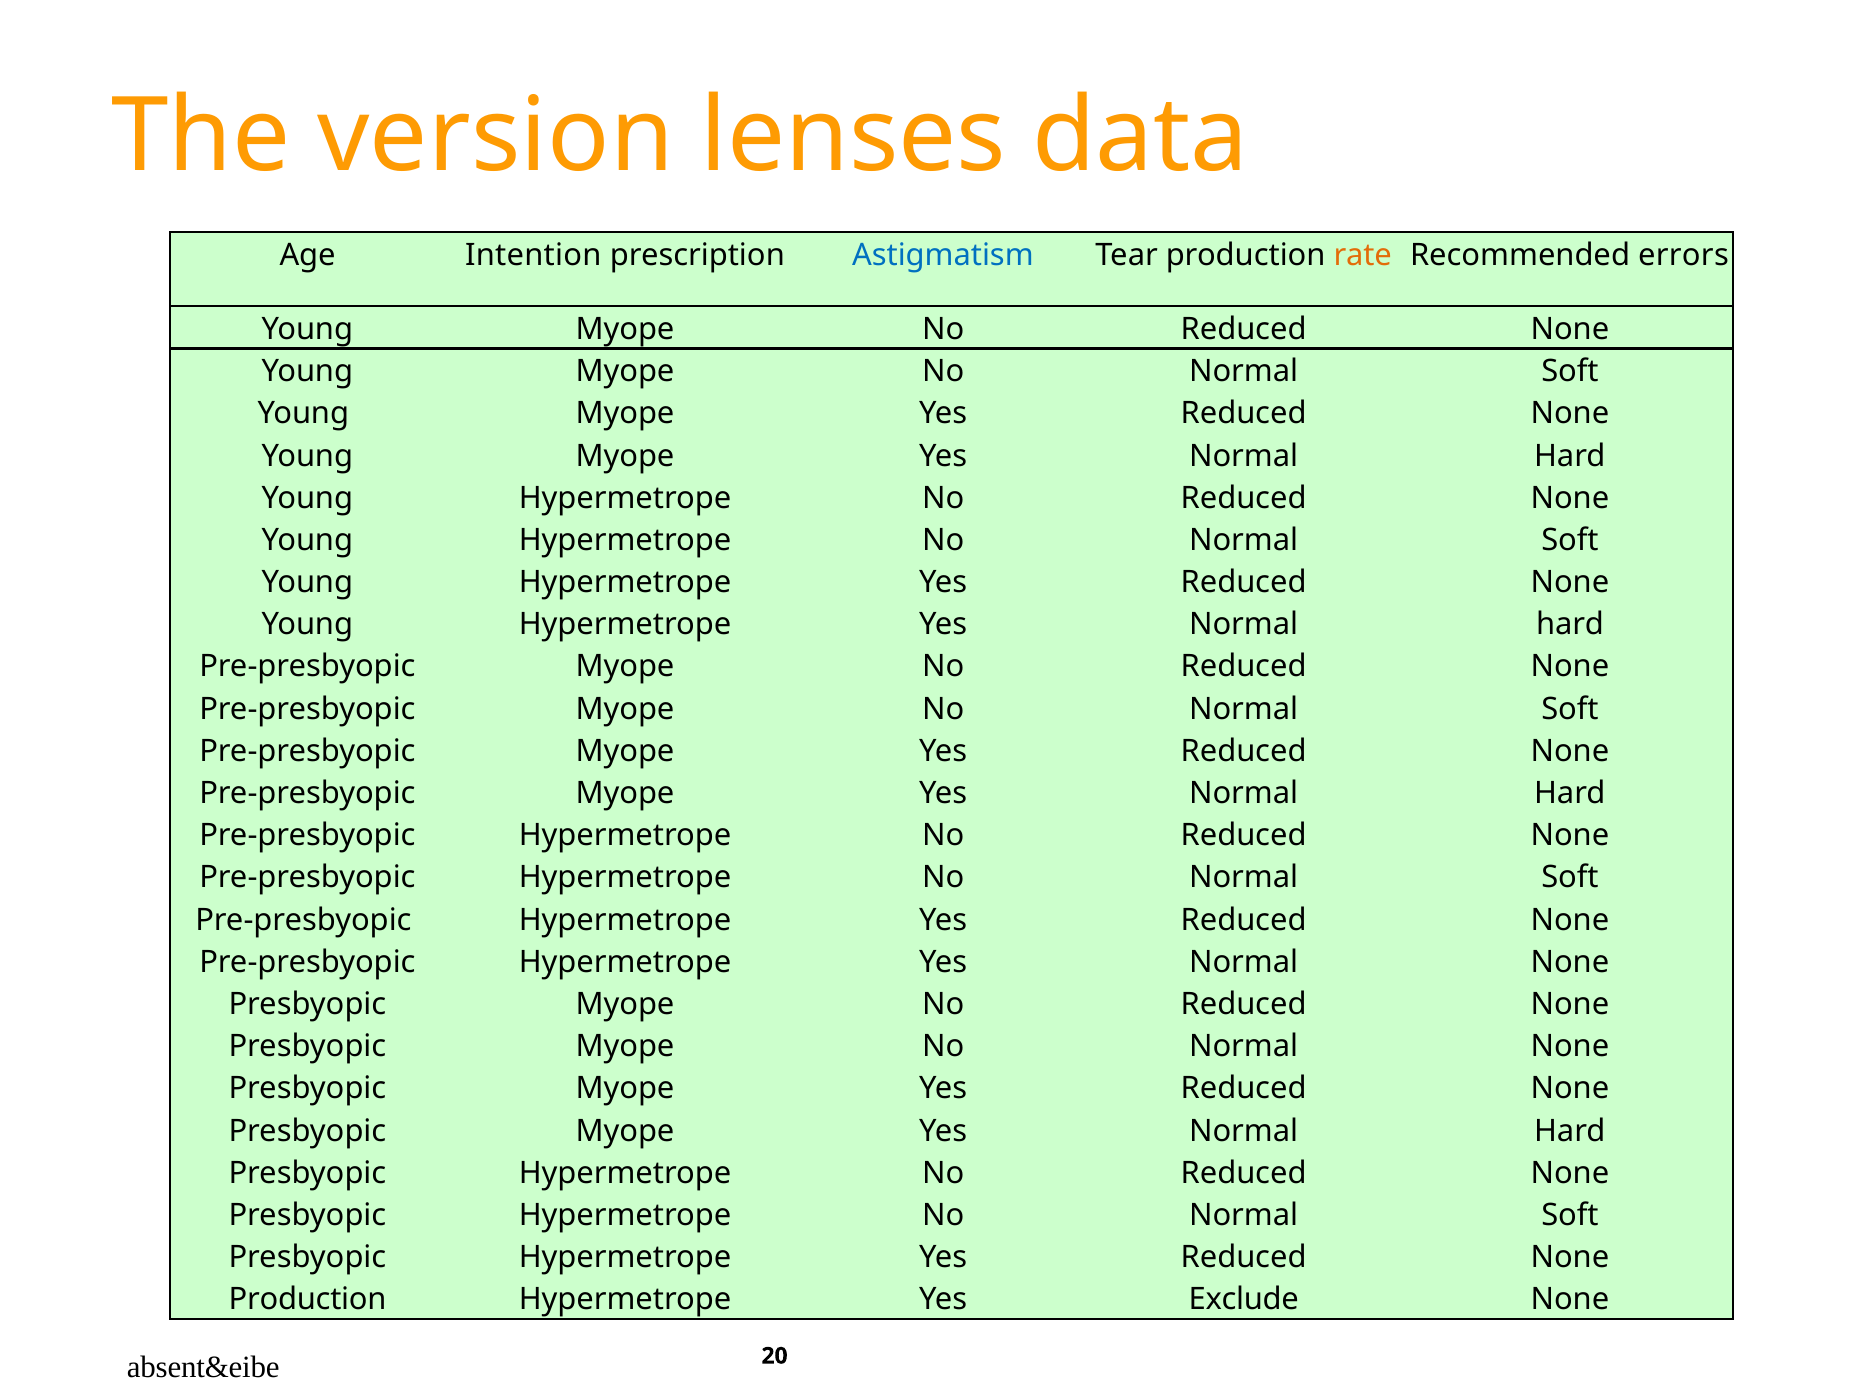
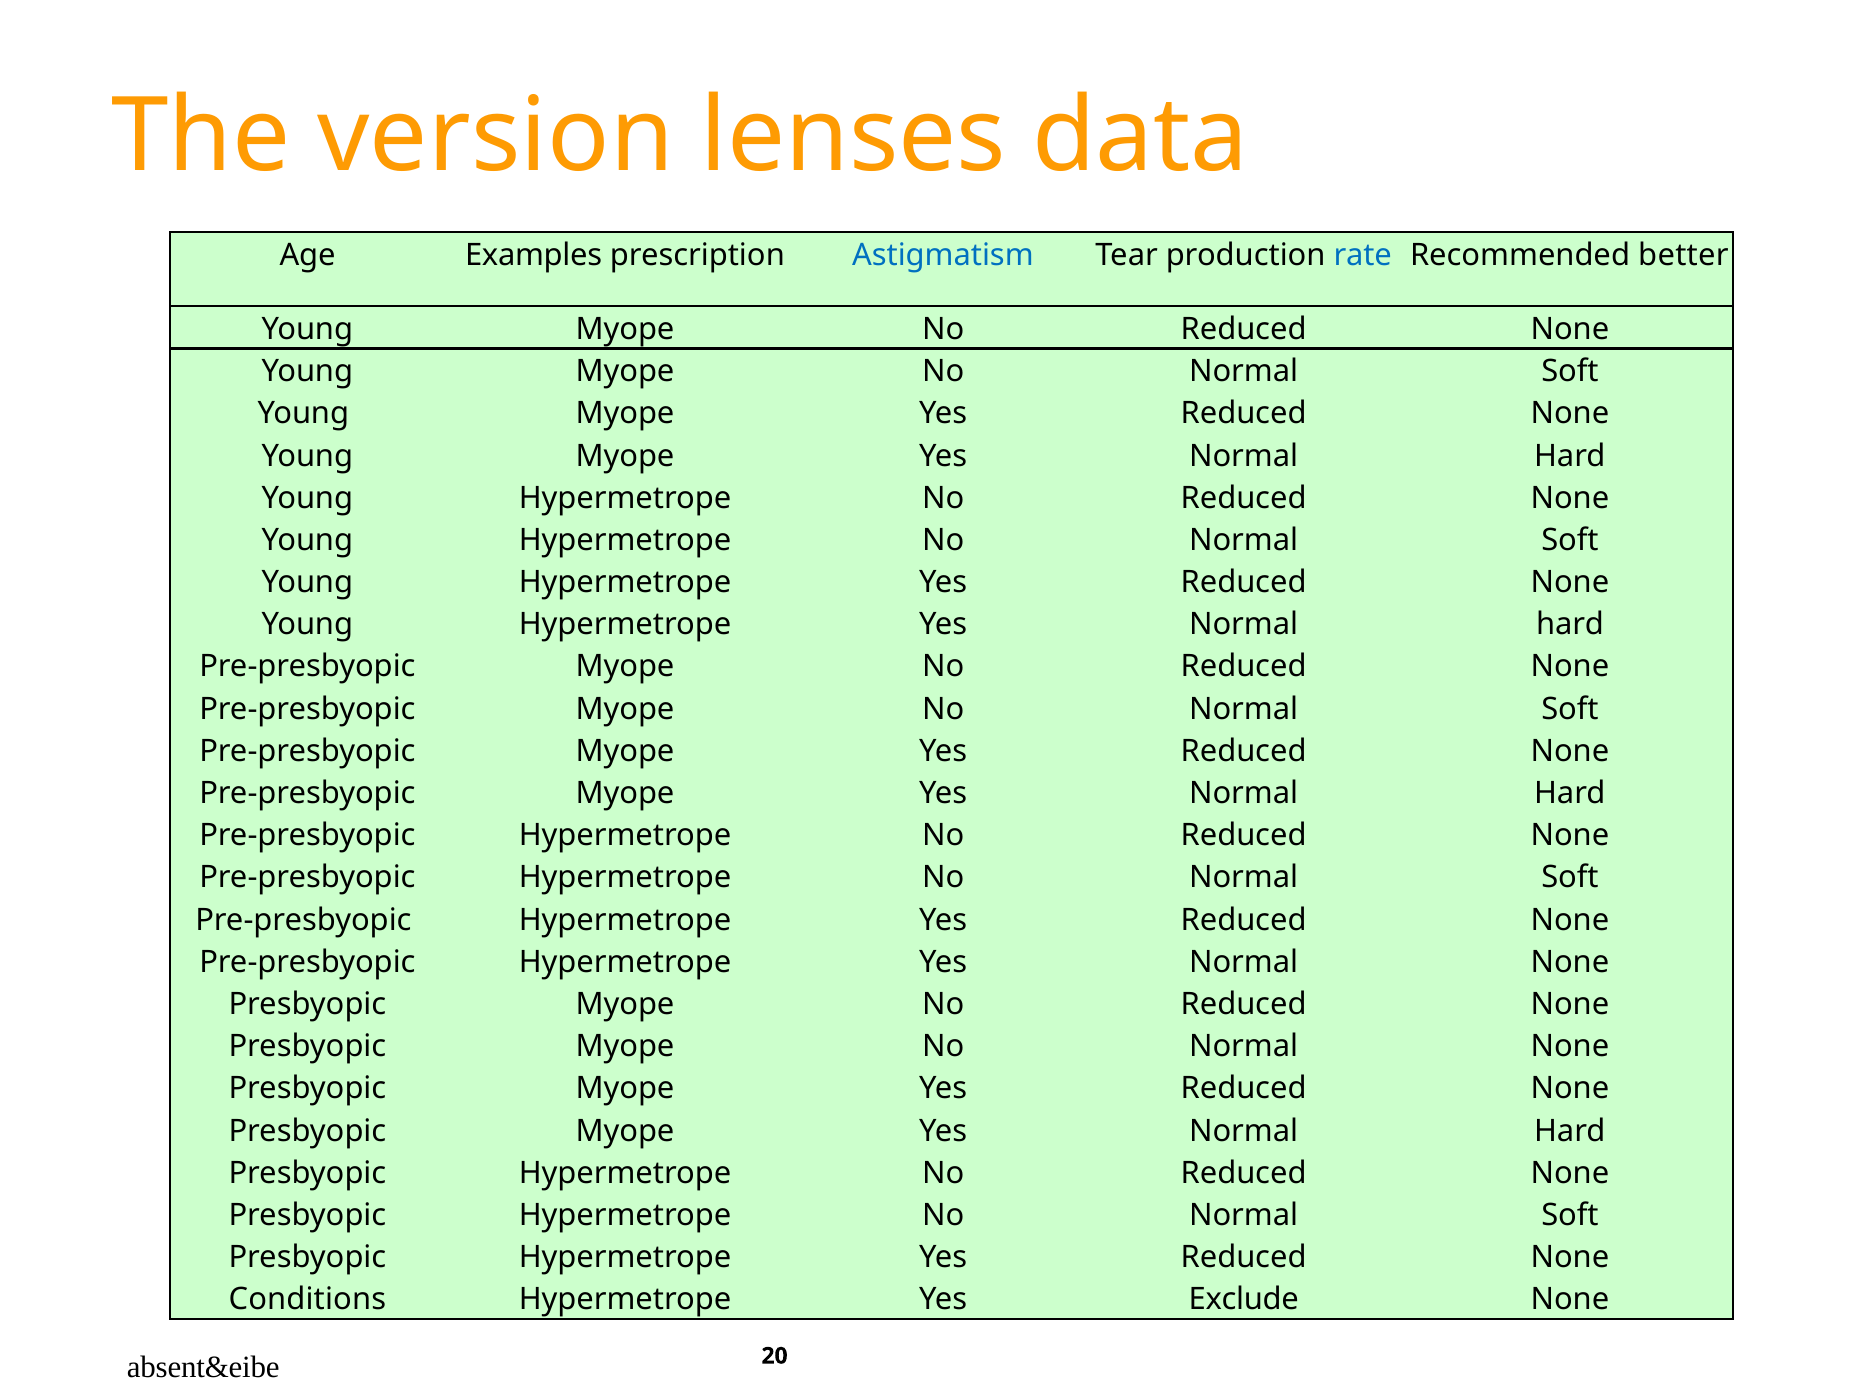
Intention: Intention -> Examples (534, 255)
rate colour: orange -> blue (1363, 255)
errors: errors -> better (1683, 255)
Production: Production -> Conditions (307, 1299)
